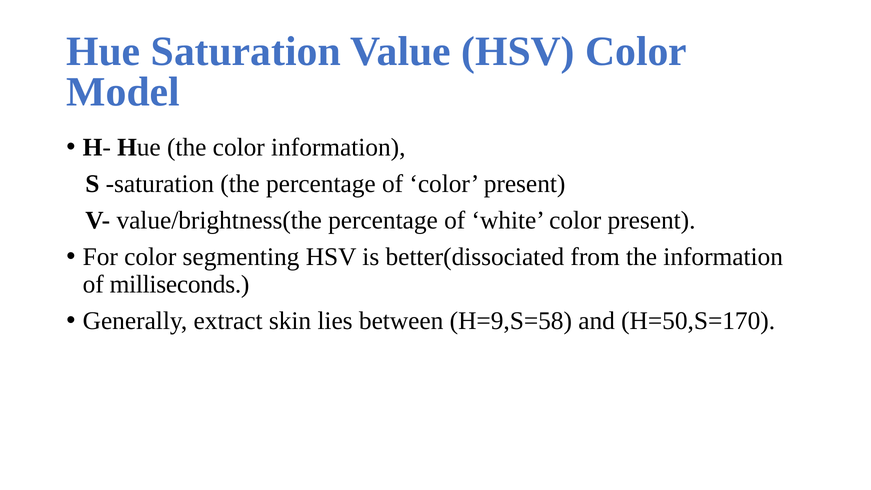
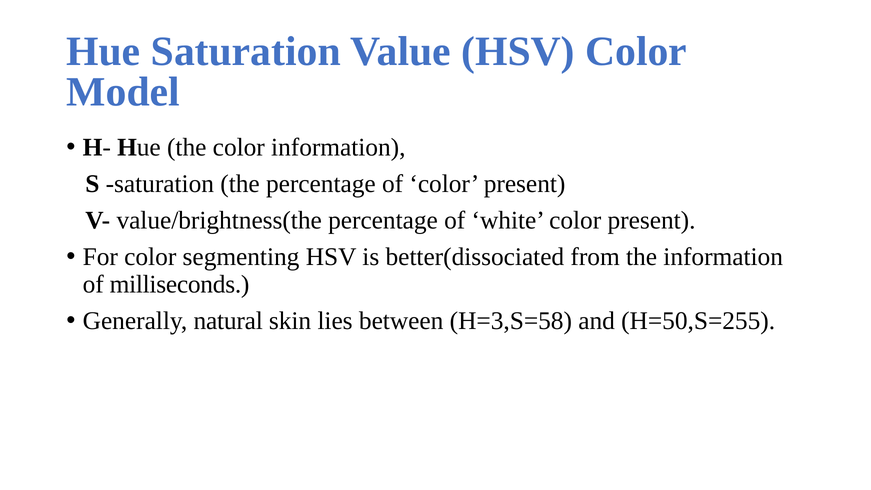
extract: extract -> natural (228, 321)
H=9,S=58: H=9,S=58 -> H=3,S=58 (511, 321)
H=50,S=170: H=50,S=170 -> H=50,S=255 (698, 321)
